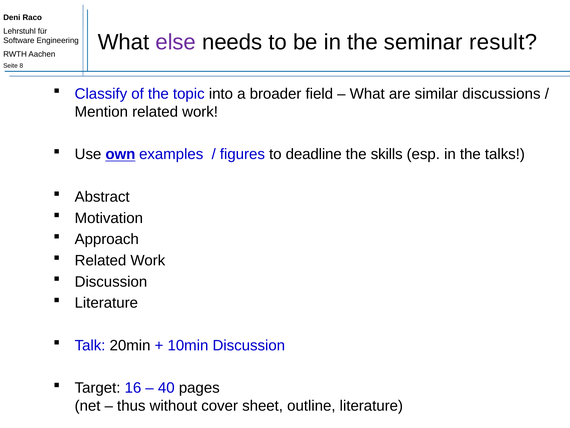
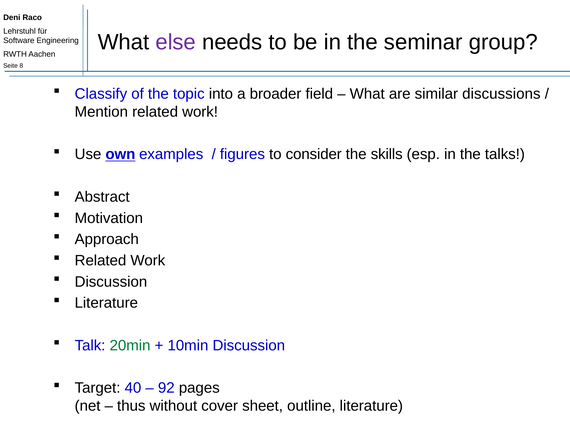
result: result -> group (503, 42)
deadline: deadline -> consider (314, 154)
20min colour: black -> green (130, 345)
16: 16 -> 40 (133, 387)
40: 40 -> 92 (166, 387)
